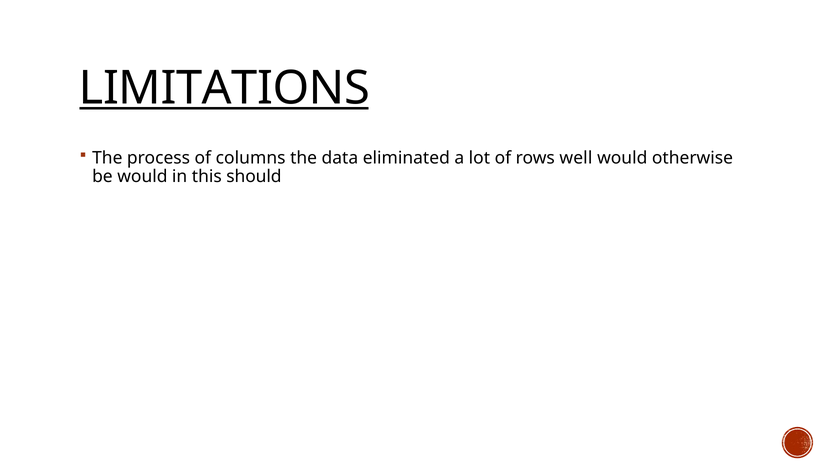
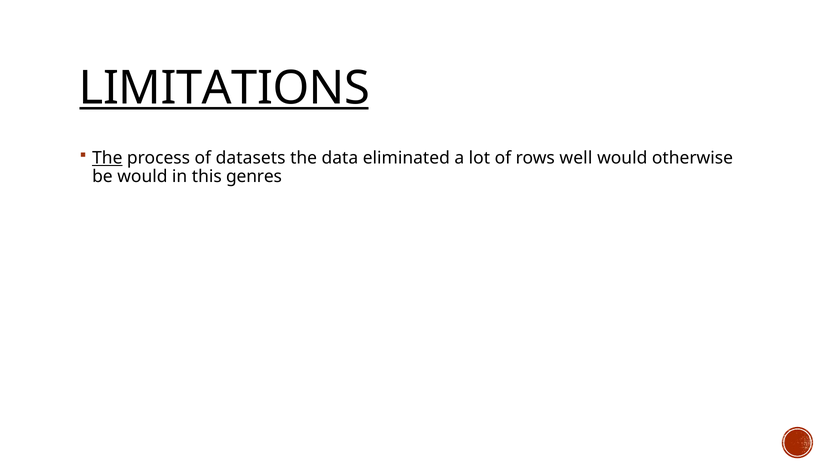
The underline: none -> present (107, 158)
columns: columns -> datasets (251, 158)
should: should -> genres (254, 177)
